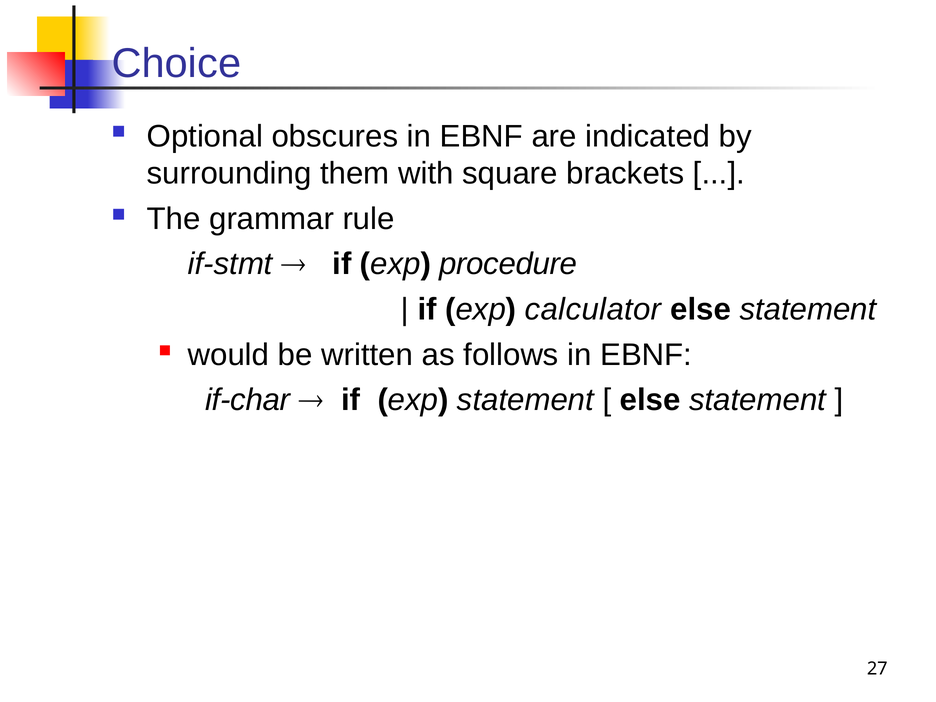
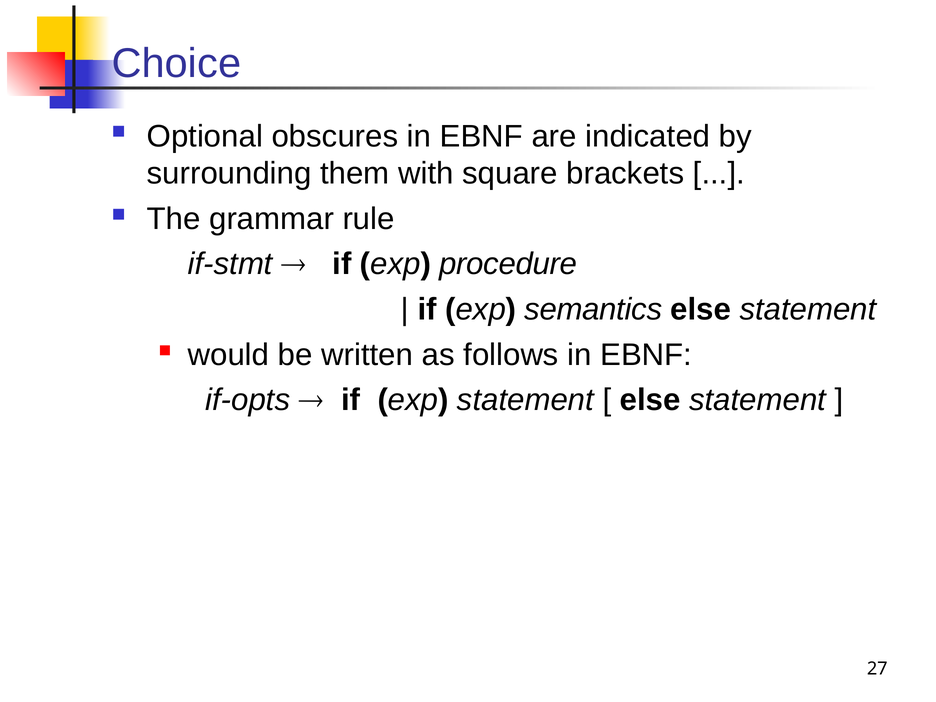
calculator: calculator -> semantics (593, 309)
if-char: if-char -> if-opts (248, 400)
